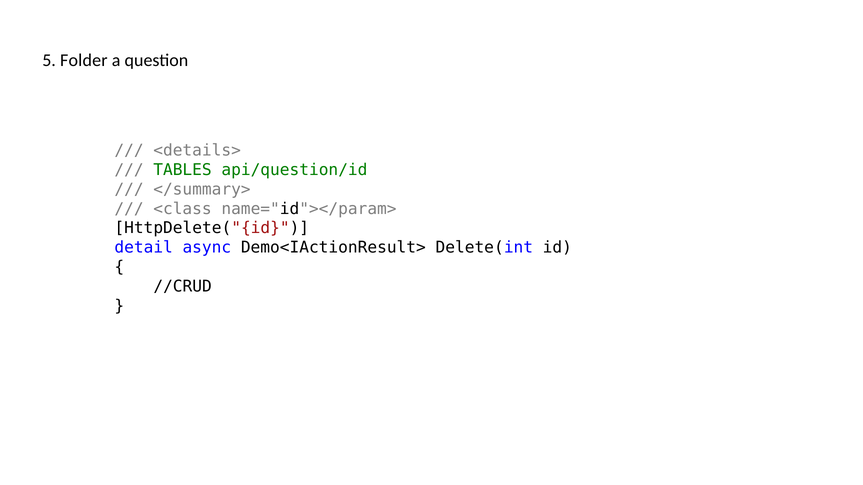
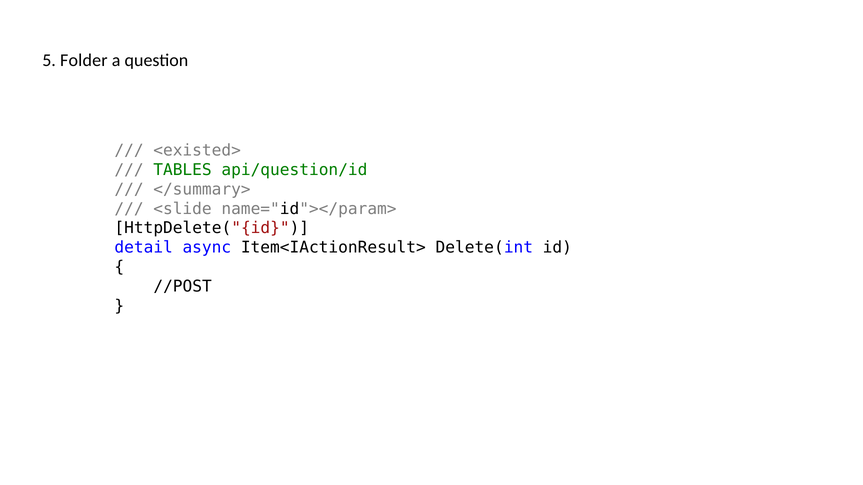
<details>: <details> -> <existed> (197, 151)
<class: <class -> <slide (182, 209)
Demo<IActionResult>: Demo<IActionResult> -> Item<IActionResult> (333, 248)
//CRUD: //CRUD -> //POST (183, 287)
